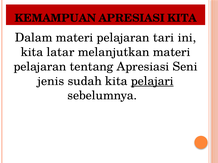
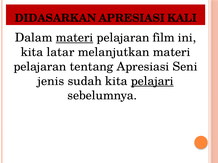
KEMAMPUAN: KEMAMPUAN -> DIDASARKAN (55, 18)
APRESIASI KITA: KITA -> KALI (182, 18)
materi underline: none -> present (75, 38)
tari: tari -> film (164, 38)
